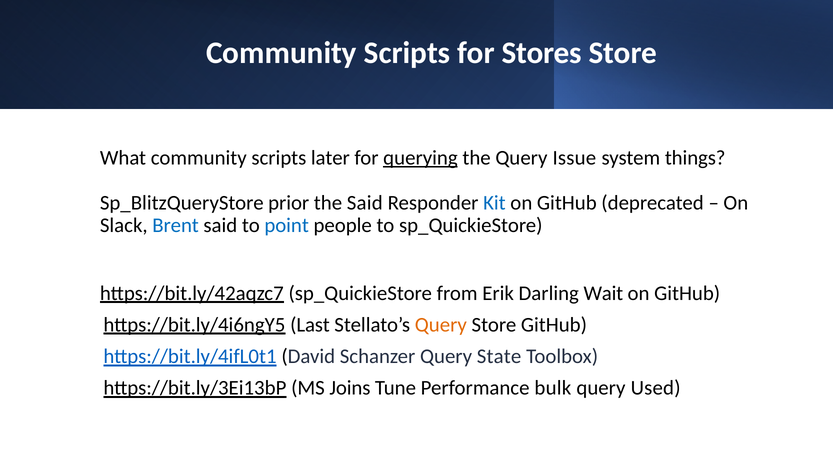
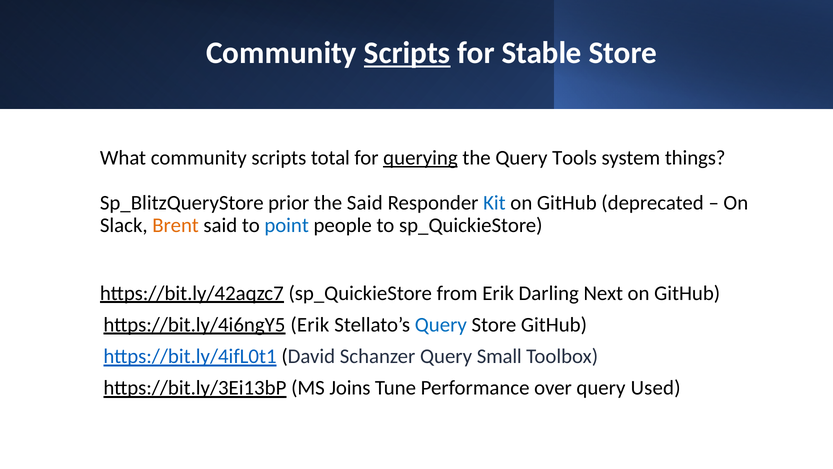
Scripts underline: none -> present (407, 53)
Stores: Stores -> Stable (542, 53)
later: later -> total (330, 158)
Issue: Issue -> Tools (575, 158)
Brent colour: blue -> orange (176, 225)
Wait: Wait -> Next (603, 293)
https://bit.ly/4i6ngY5 Last: Last -> Erik (310, 324)
Query colour: orange -> blue (441, 324)
State: State -> Small (499, 356)
bulk: bulk -> over (553, 388)
